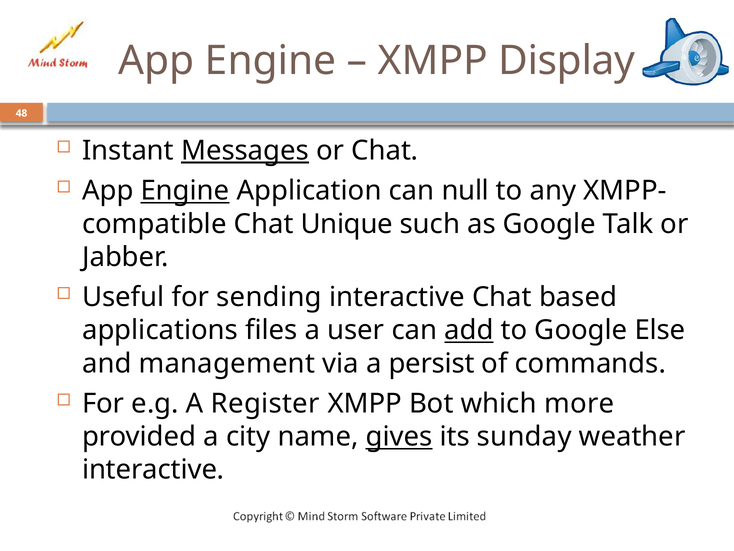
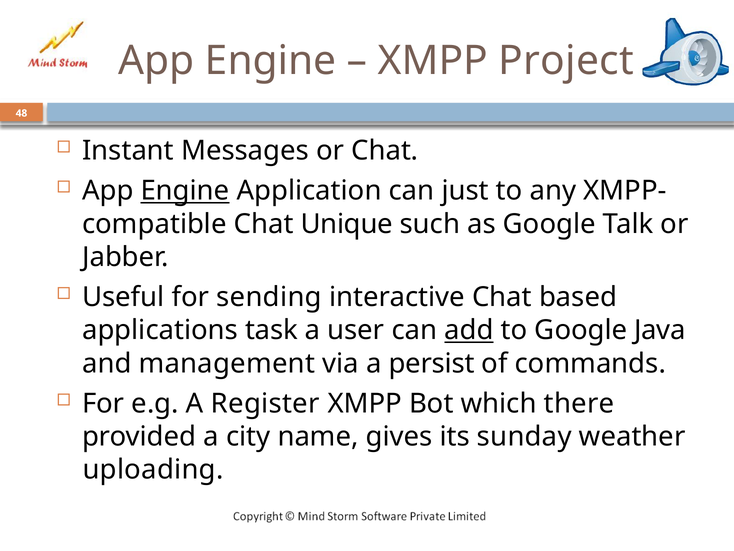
Display: Display -> Project (566, 61)
Messages underline: present -> none (245, 151)
null: null -> just (465, 191)
files: files -> task (272, 330)
Else: Else -> Java (660, 330)
more: more -> there (579, 403)
gives underline: present -> none (399, 436)
interactive: interactive -> uploading (153, 469)
